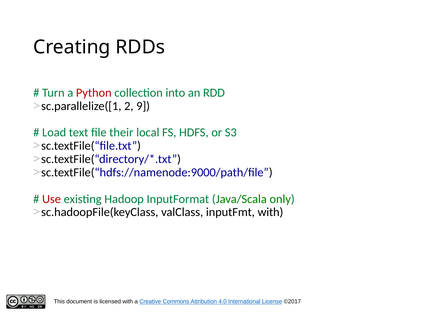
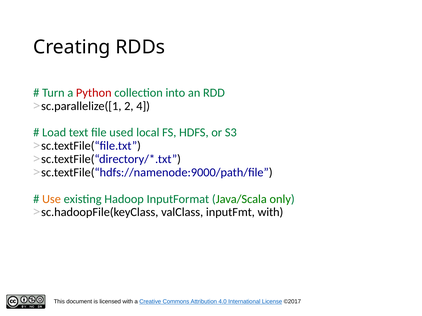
9: 9 -> 4 (143, 106)
their: their -> used (121, 133)
Use colour: red -> orange (52, 199)
